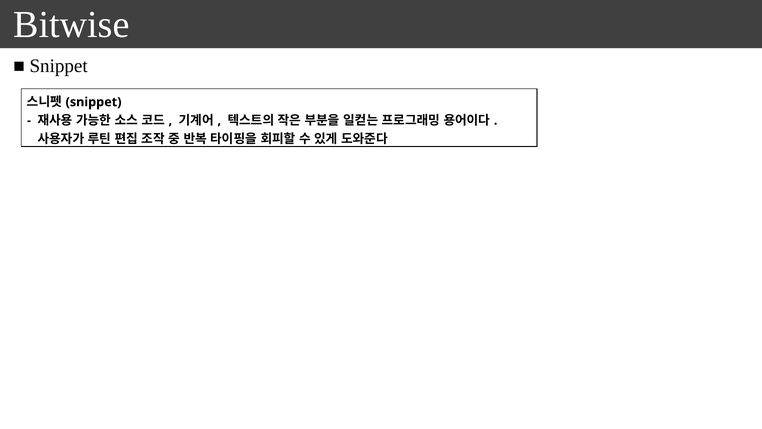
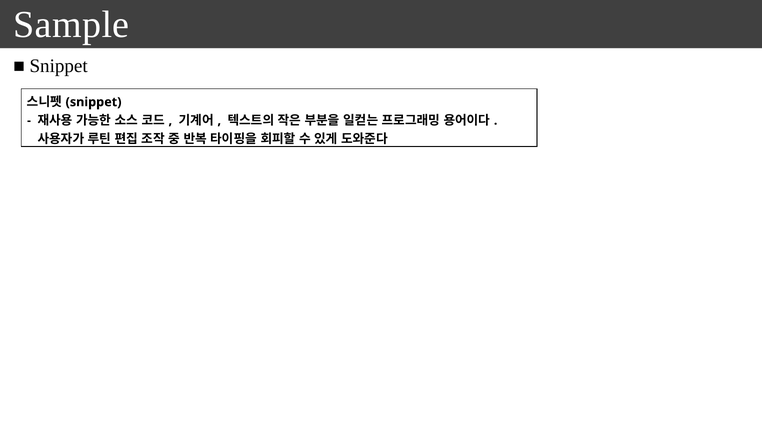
Bitwise: Bitwise -> Sample (71, 25)
